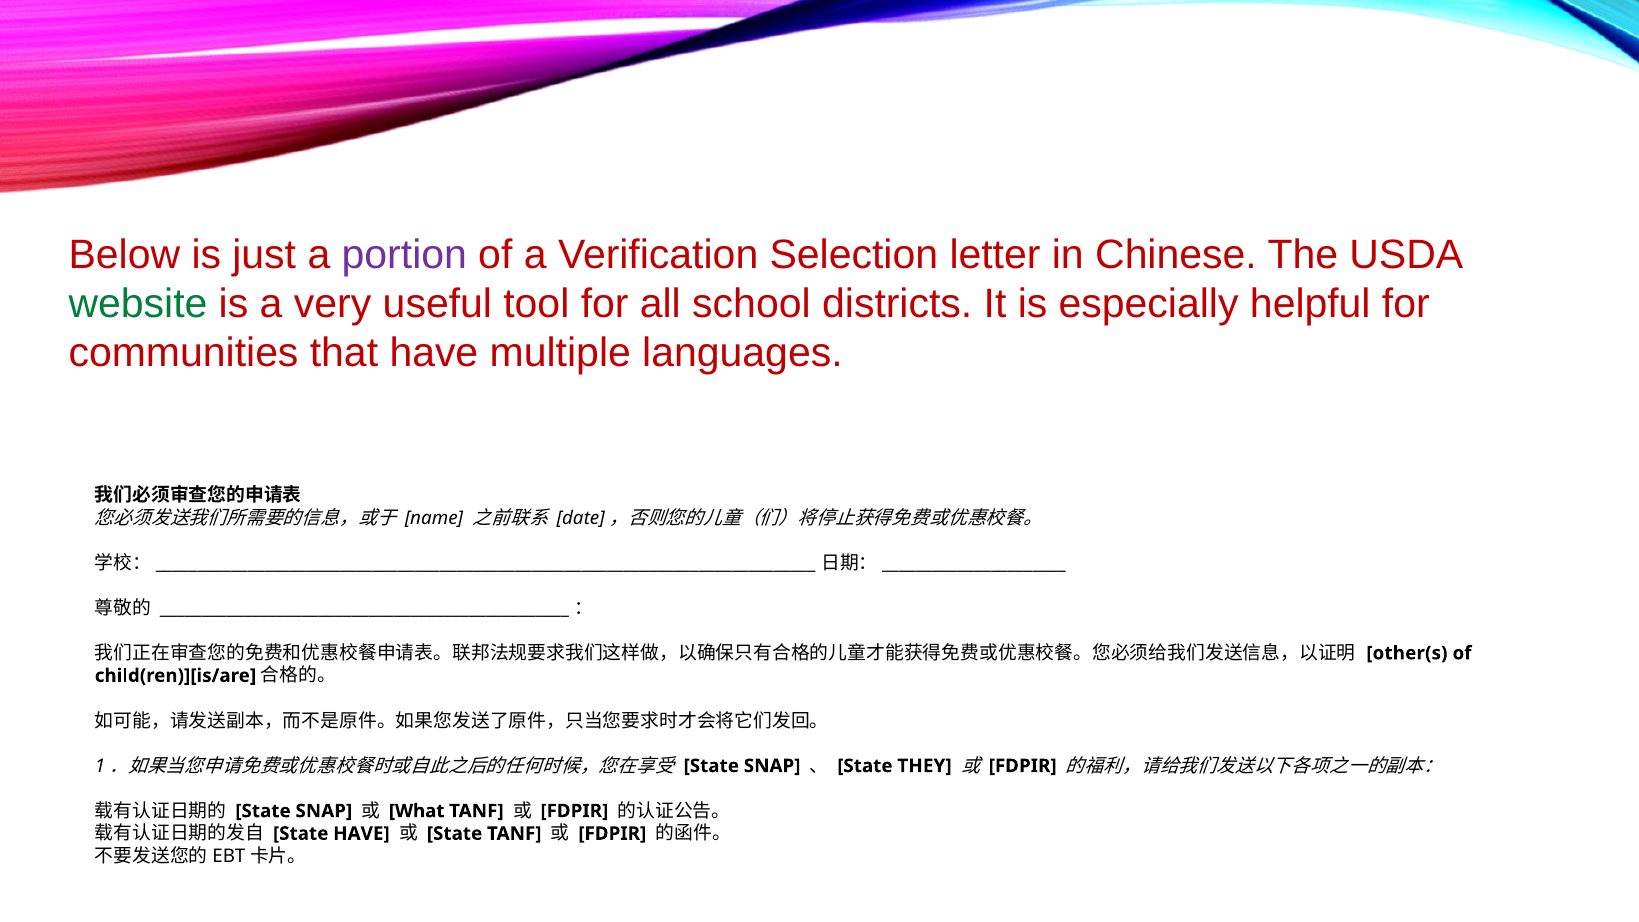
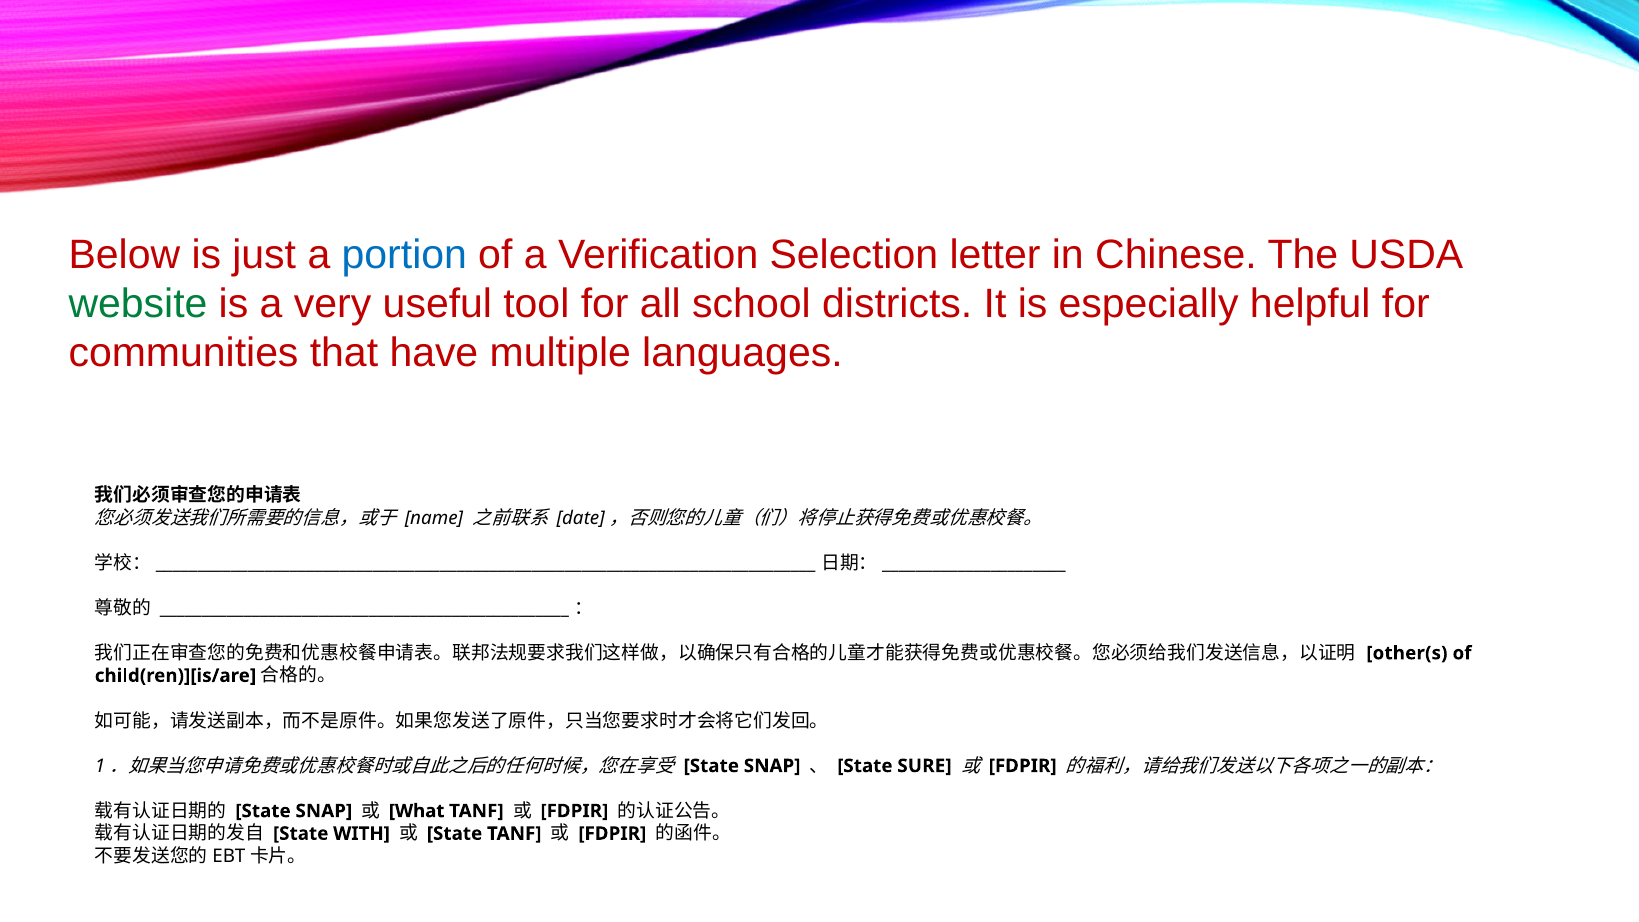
portion colour: purple -> blue (404, 254)
THEY: THEY -> SURE (925, 766)
State HAVE: HAVE -> WITH (362, 834)
